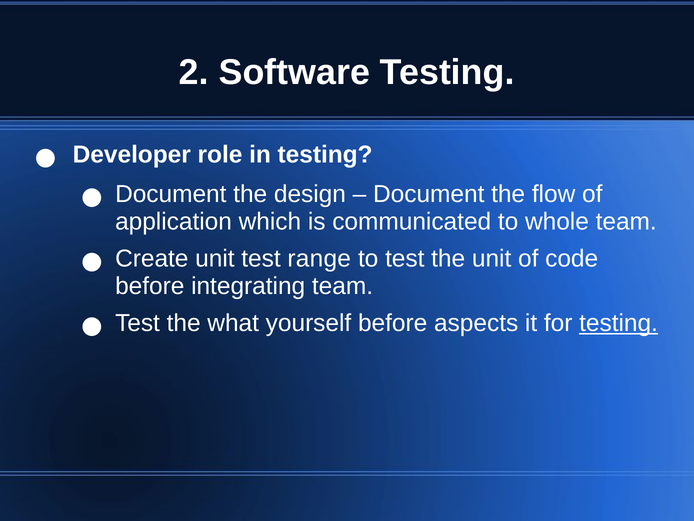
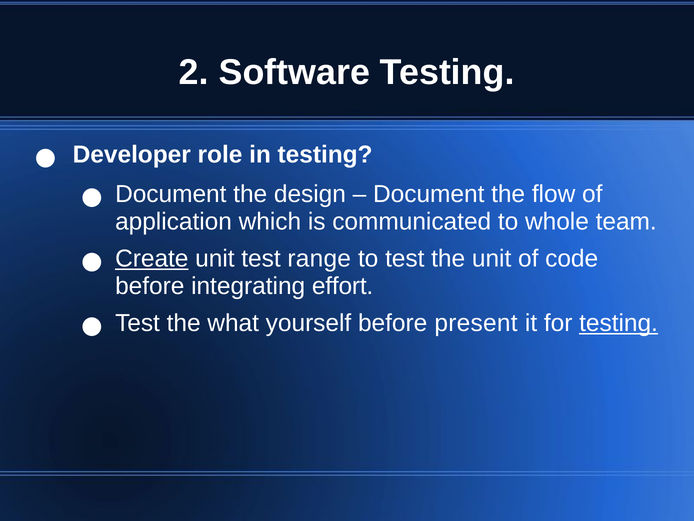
Create underline: none -> present (152, 258)
integrating team: team -> effort (343, 286)
aspects: aspects -> present (476, 323)
